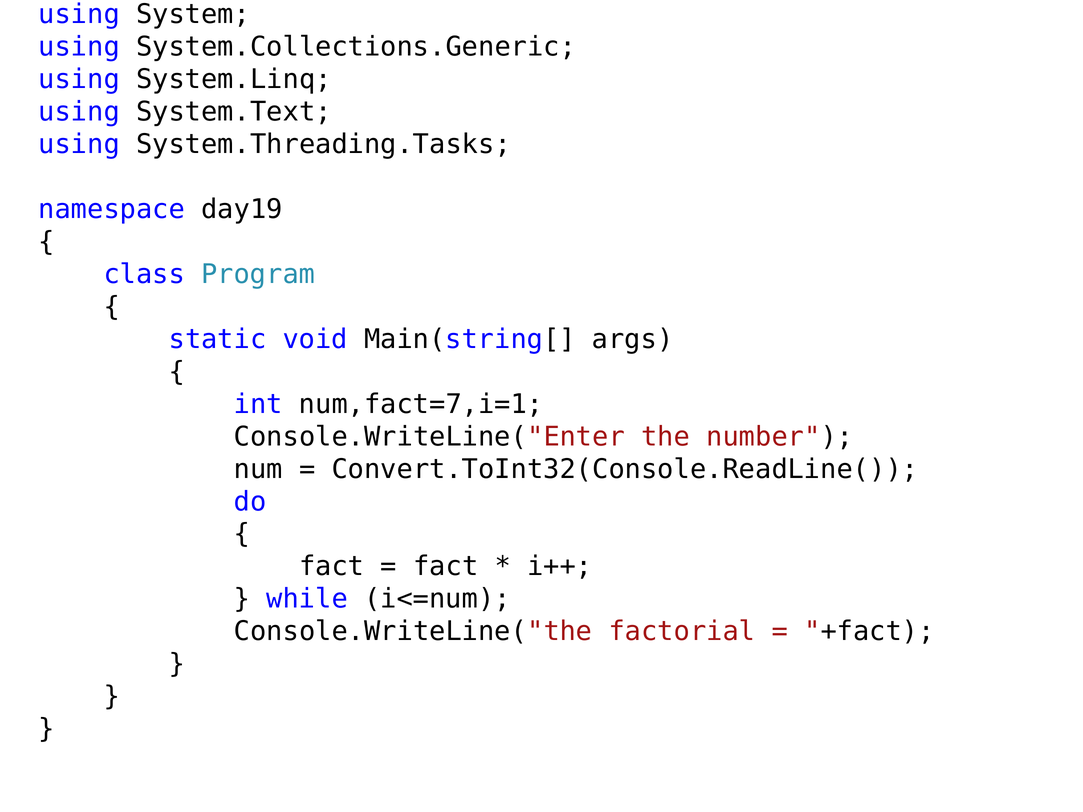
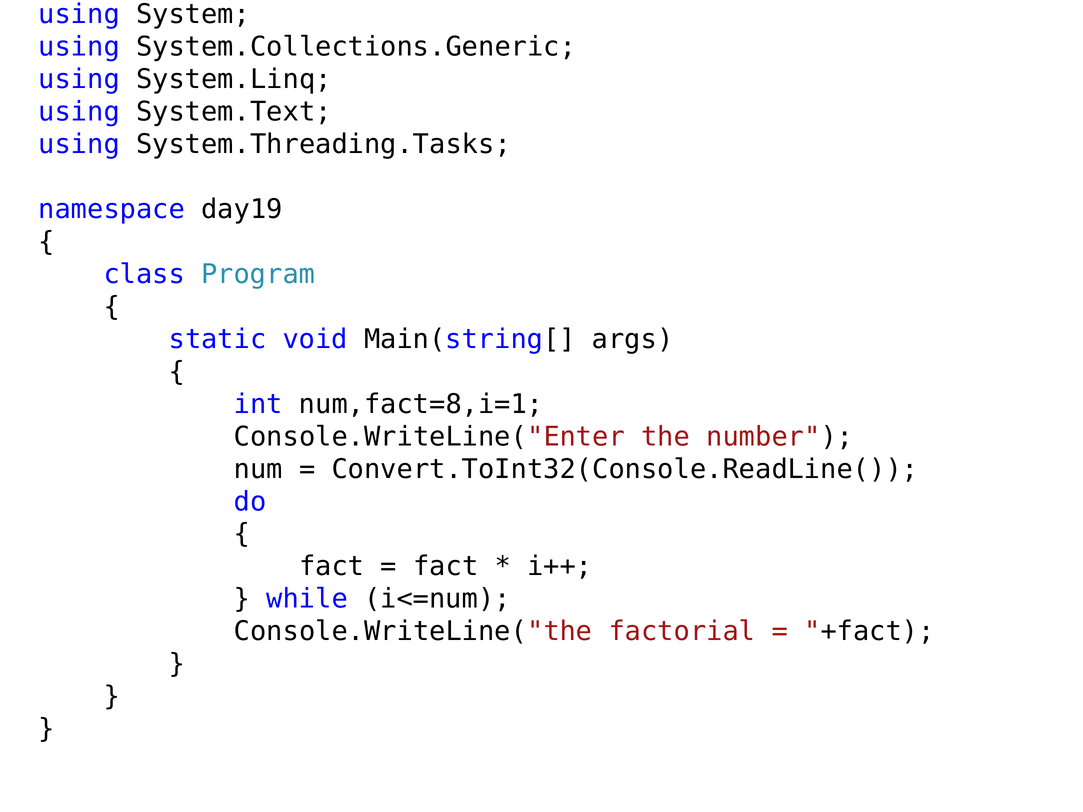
num,fact=7,i=1: num,fact=7,i=1 -> num,fact=8,i=1 (421, 404)
